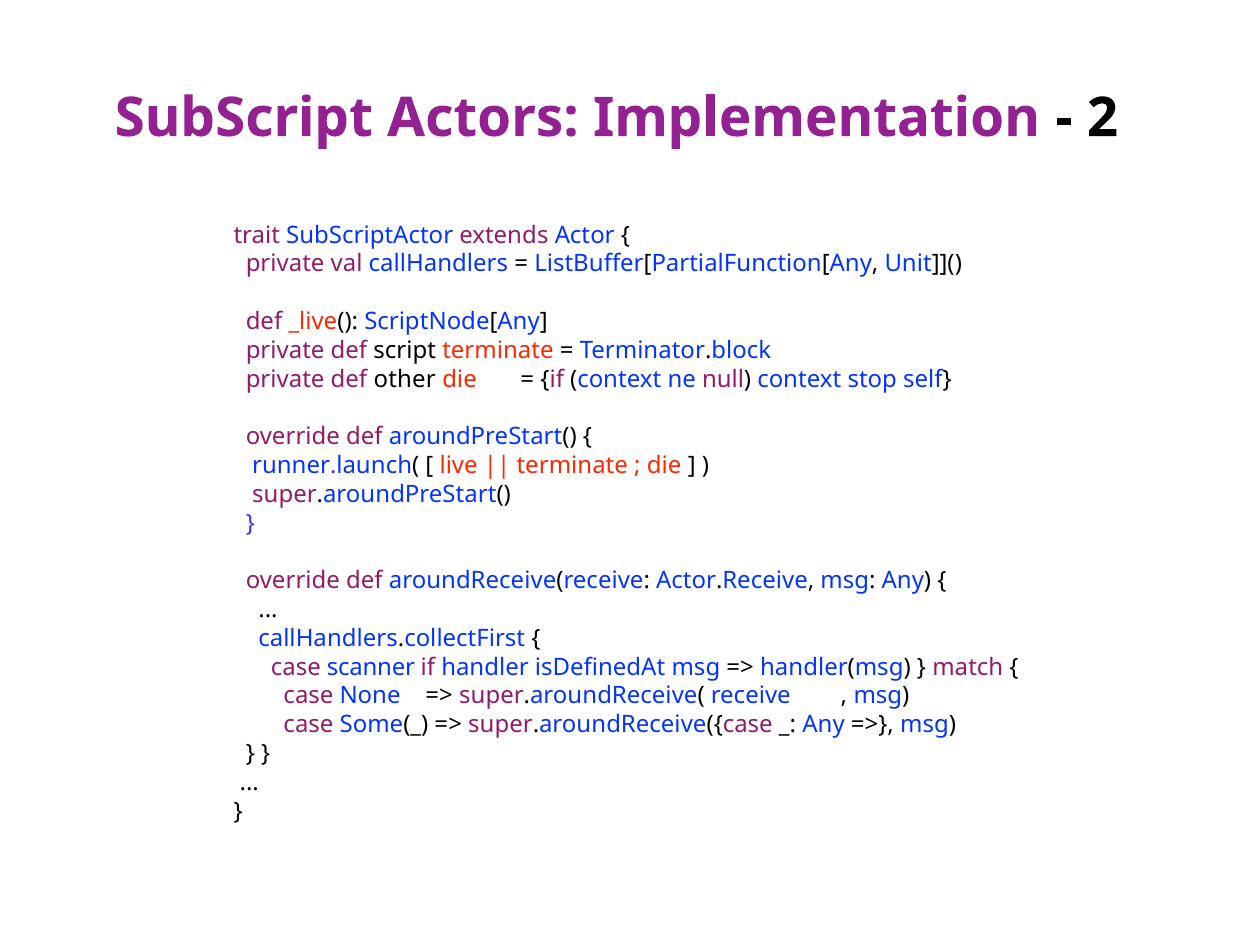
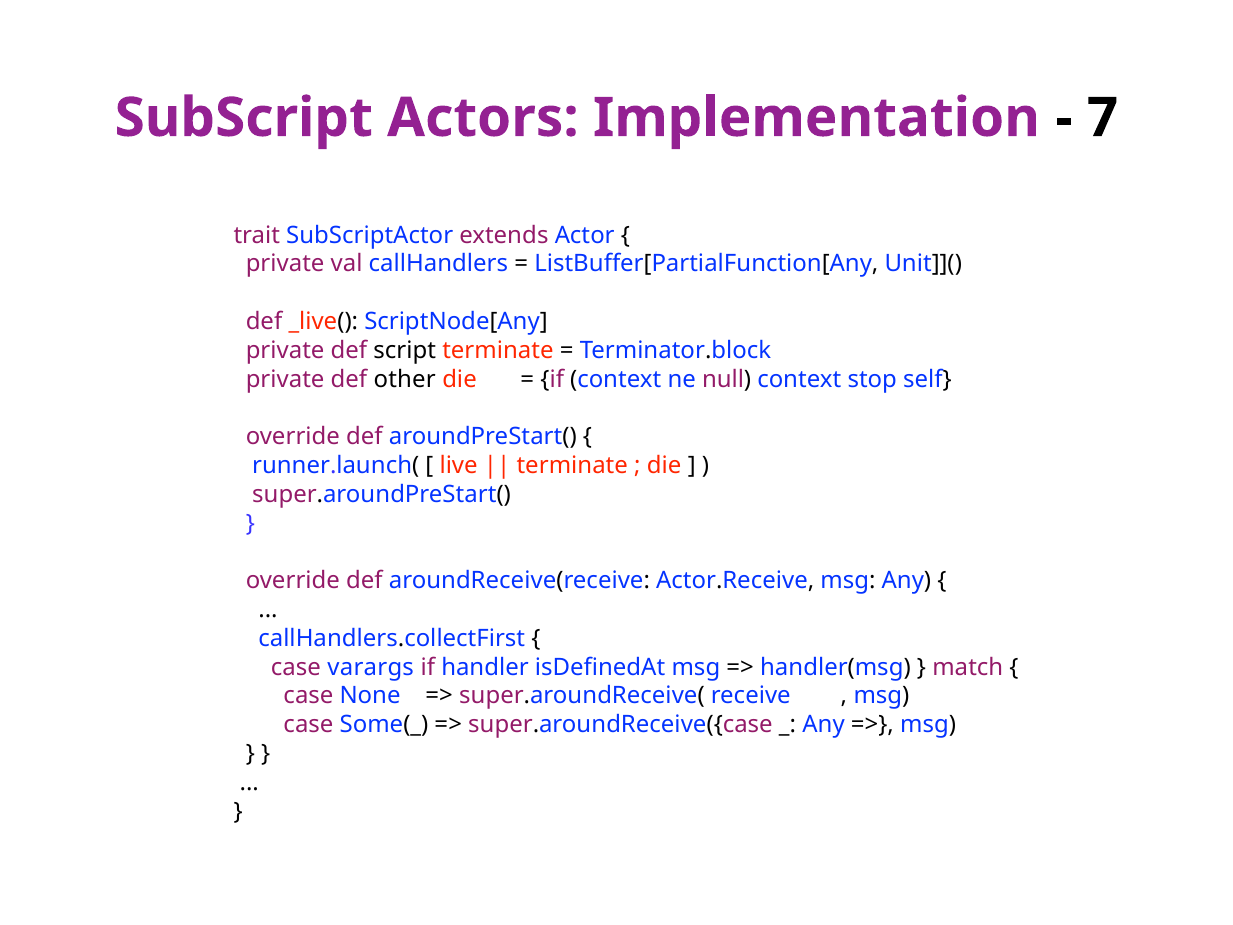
2: 2 -> 7 (1103, 118)
scanner: scanner -> varargs (371, 667)
